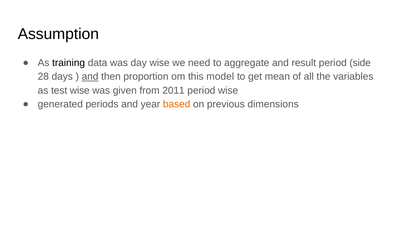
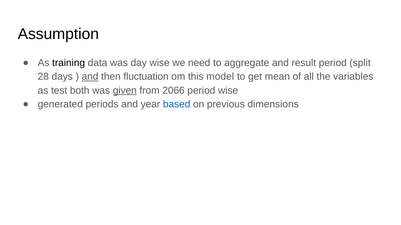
side: side -> split (360, 63)
proportion: proportion -> fluctuation (146, 77)
test wise: wise -> both (80, 91)
given underline: none -> present (125, 91)
2011: 2011 -> 2066 (174, 91)
based colour: orange -> blue (177, 105)
